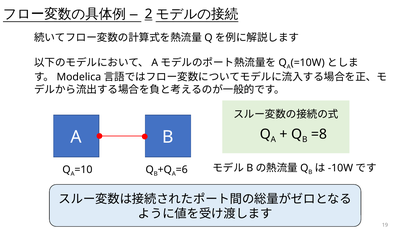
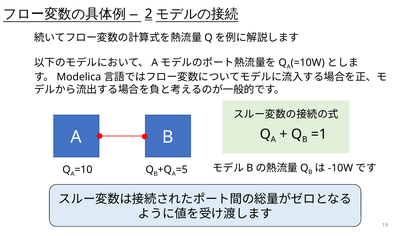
=8: =8 -> =1 (319, 134)
=6: =6 -> =5 (182, 170)
